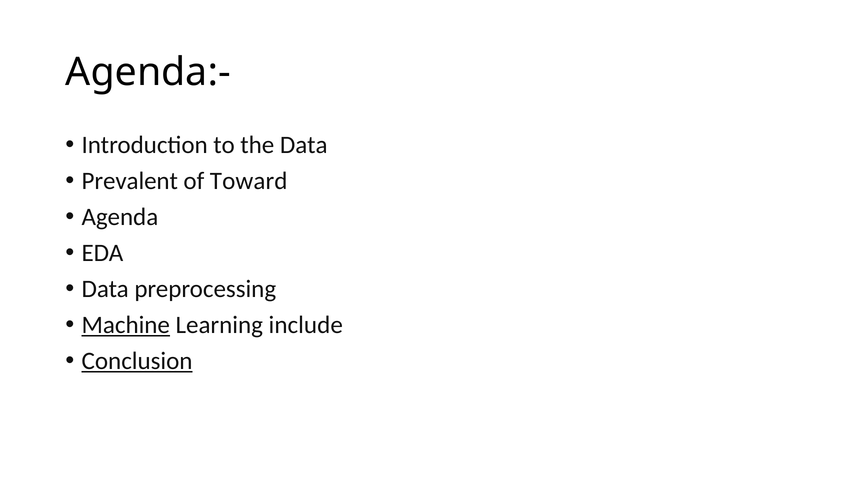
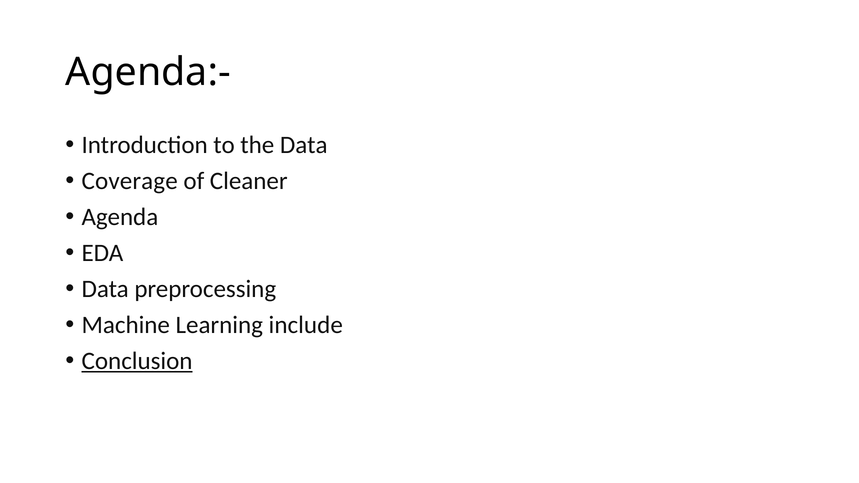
Prevalent: Prevalent -> Coverage (130, 181)
Toward: Toward -> Cleaner (249, 181)
Machine underline: present -> none (126, 325)
